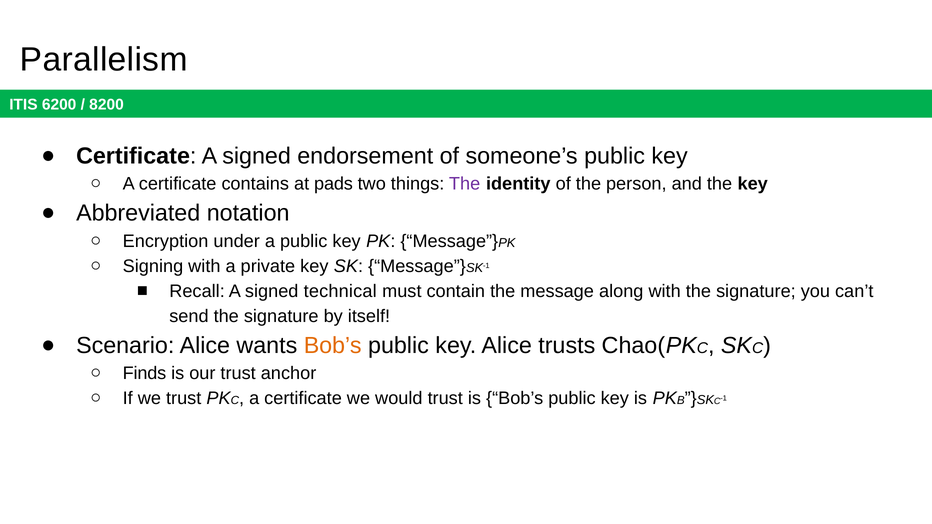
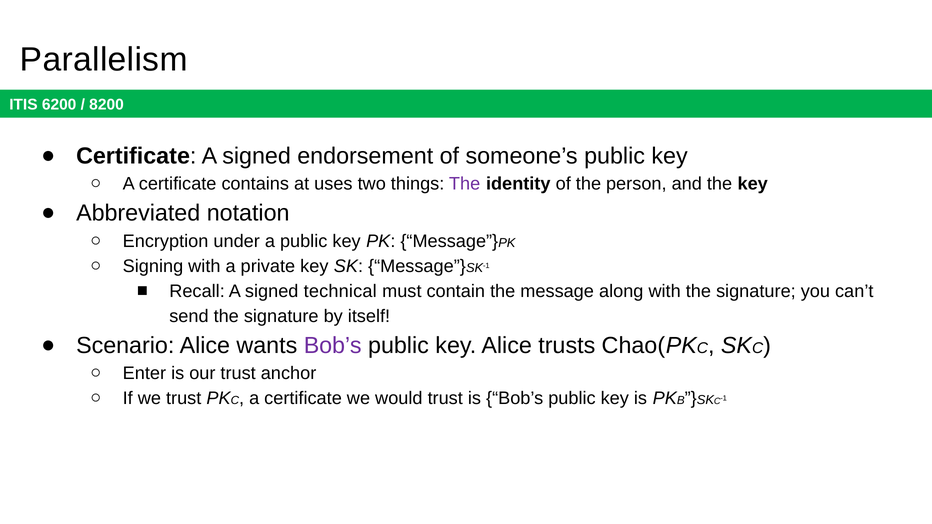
pads: pads -> uses (333, 184)
Bob’s colour: orange -> purple (333, 346)
Finds: Finds -> Enter (144, 374)
